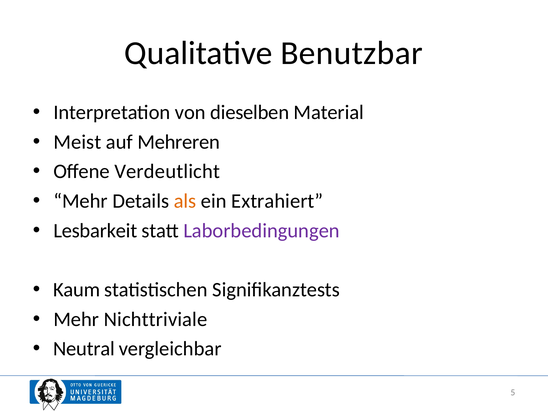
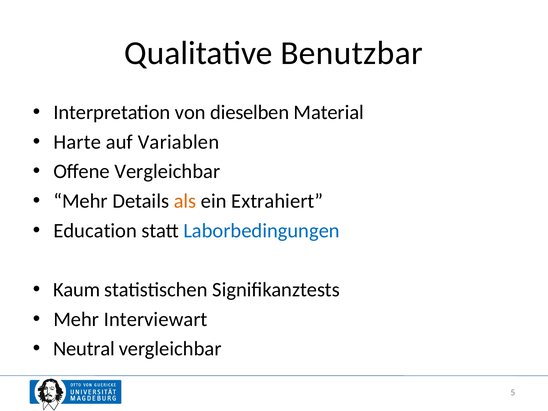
Meist: Meist -> Harte (77, 142)
Mehreren: Mehreren -> Variablen (178, 142)
Offene Verdeutlicht: Verdeutlicht -> Vergleichbar (167, 172)
Lesbarkeit: Lesbarkeit -> Education (95, 231)
Laborbedingungen colour: purple -> blue (262, 231)
Nichttriviale: Nichttriviale -> Interviewart (156, 319)
